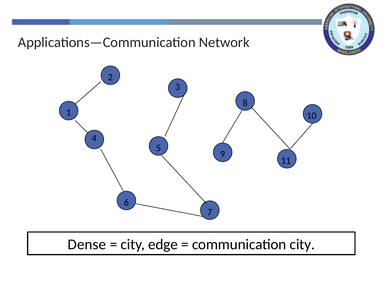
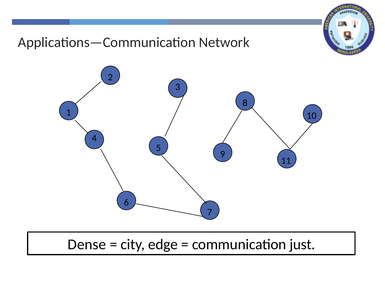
communication city: city -> just (302, 244)
